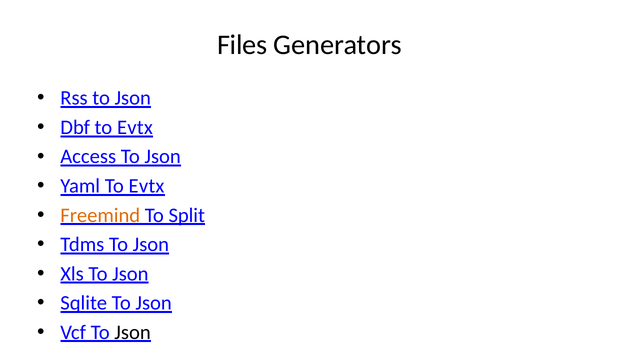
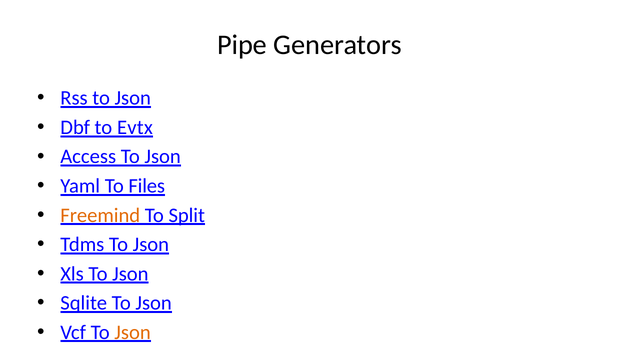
Files: Files -> Pipe (242, 45)
Yaml To Evtx: Evtx -> Files (147, 186)
Json colour: black -> orange (133, 333)
